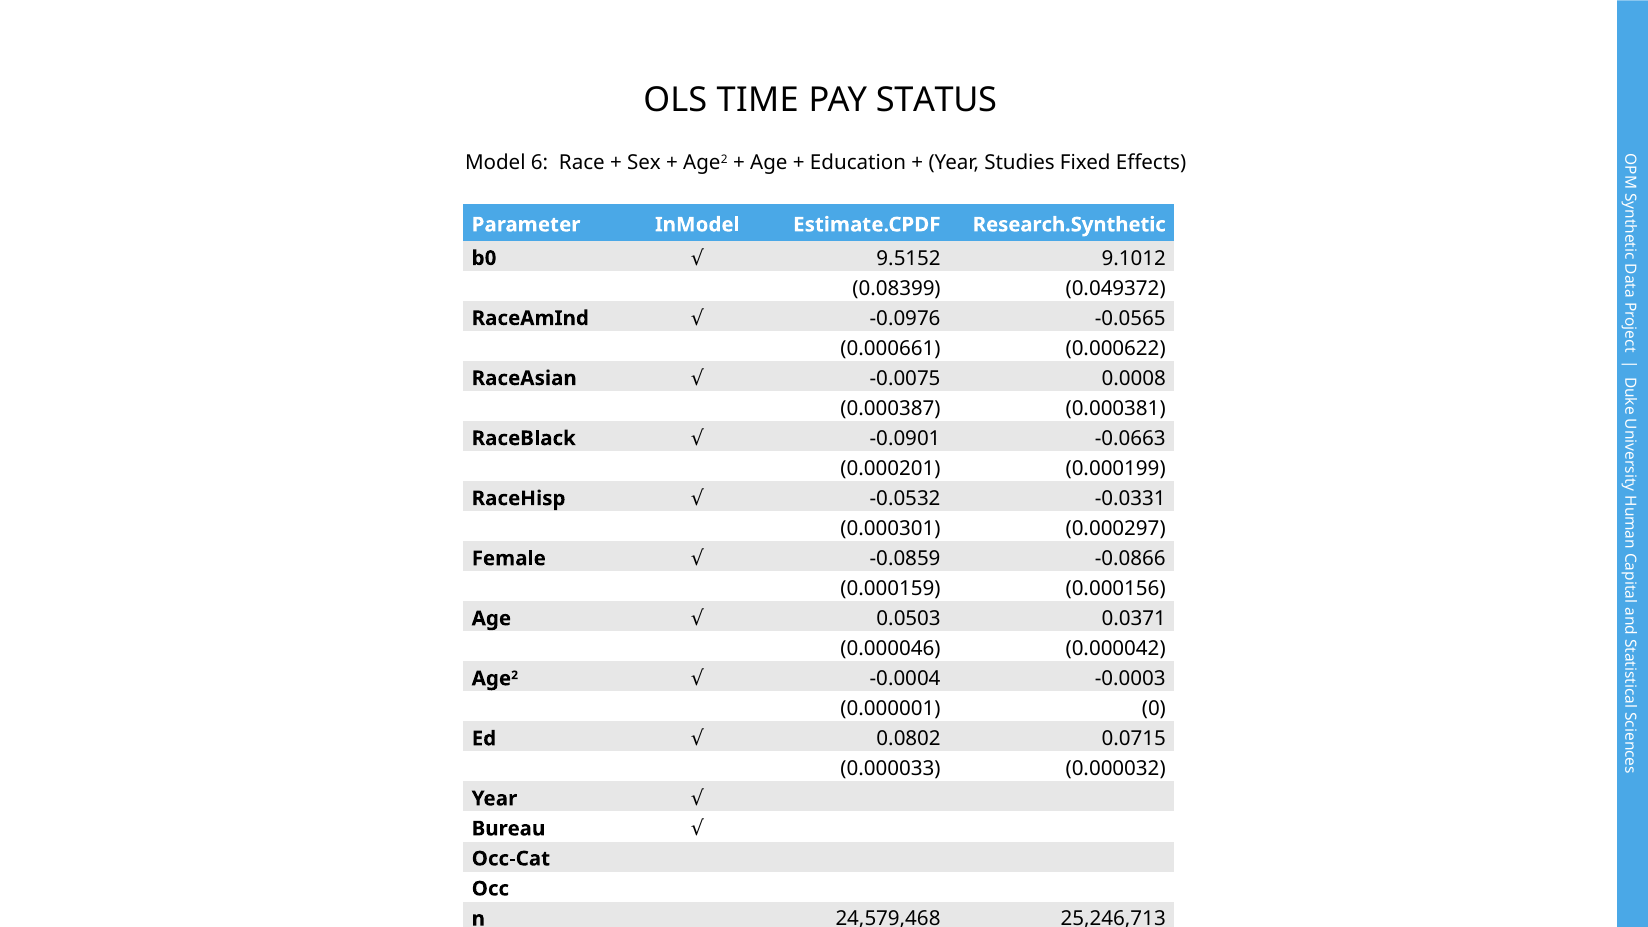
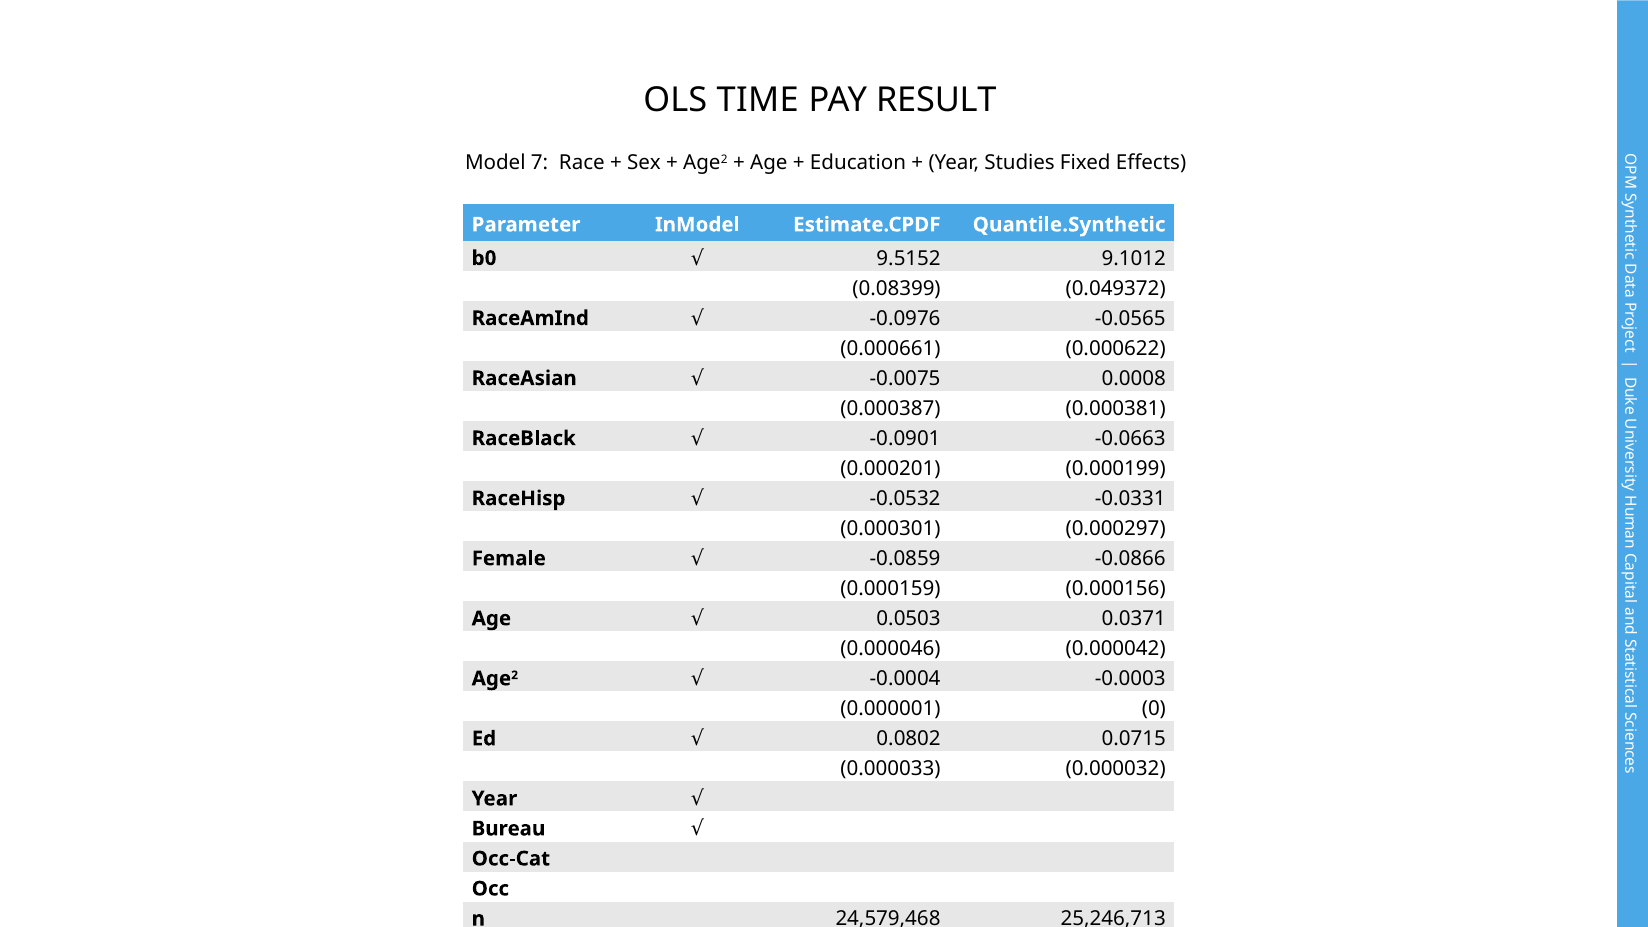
STATUS: STATUS -> RESULT (936, 100)
6: 6 -> 7 (540, 162)
Research.Synthetic: Research.Synthetic -> Quantile.Synthetic (1069, 225)
